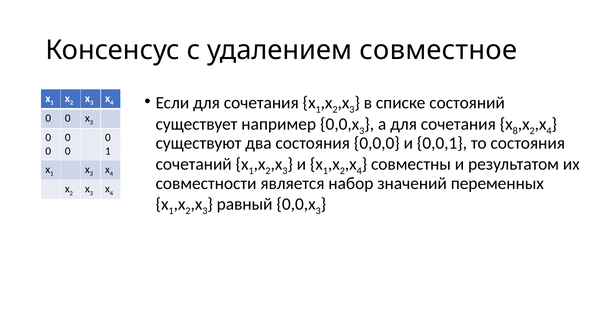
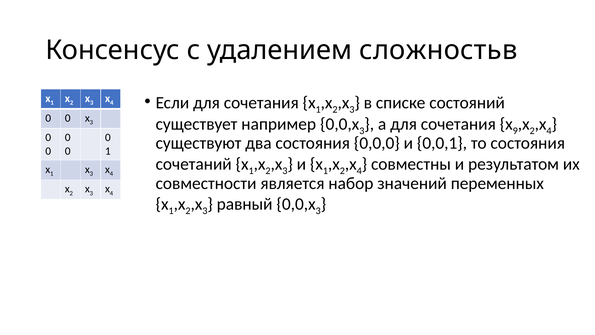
совместное: совместное -> сложностьв (438, 50)
8: 8 -> 9 (515, 131)
